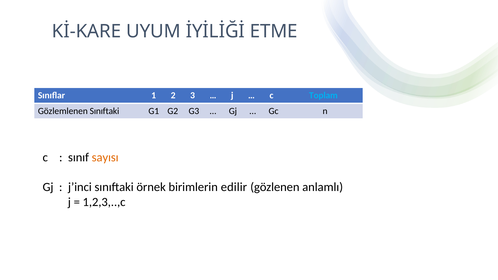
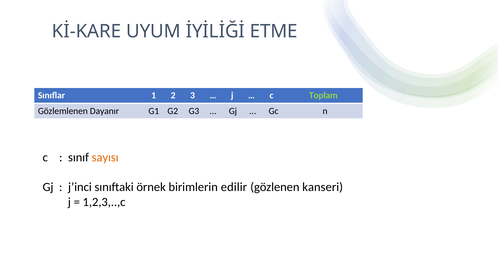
Toplam colour: light blue -> light green (323, 96)
Gözlemlenen Sınıftaki: Sınıftaki -> Dayanır (104, 111)
anlamlı: anlamlı -> kanseri (323, 187)
